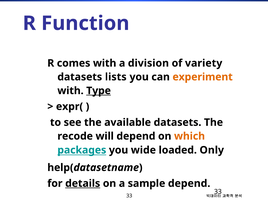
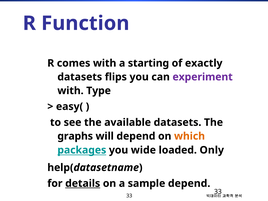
division: division -> starting (148, 63)
variety: variety -> exactly (204, 63)
lists: lists -> flips (116, 77)
experiment colour: orange -> purple (203, 77)
Type underline: present -> none (99, 91)
expr(: expr( -> easy( (70, 107)
recode: recode -> graphs (75, 136)
